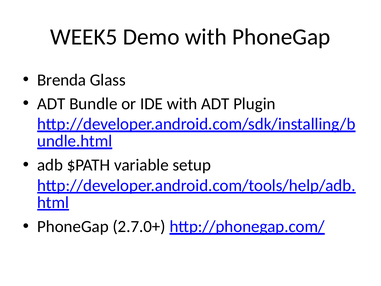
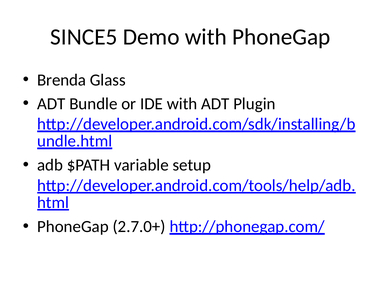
WEEK5: WEEK5 -> SINCE5 (84, 37)
